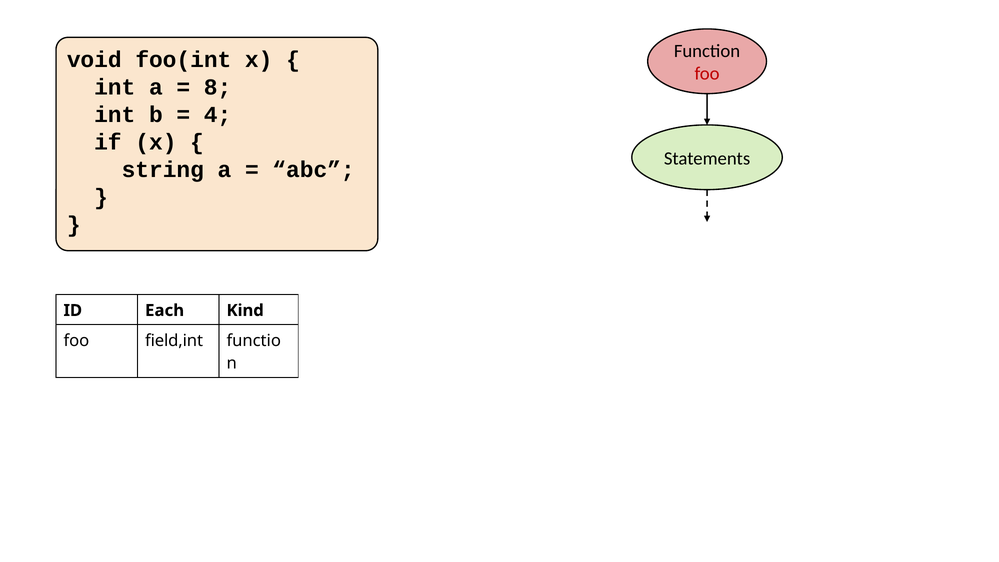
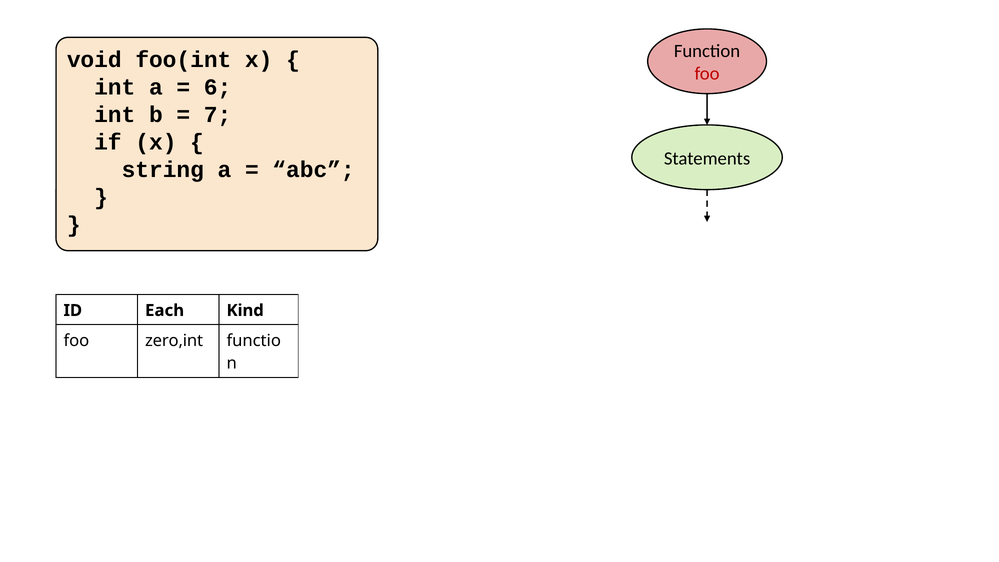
8: 8 -> 6 (218, 87)
4: 4 -> 7 (218, 115)
field,int: field,int -> zero,int (174, 341)
